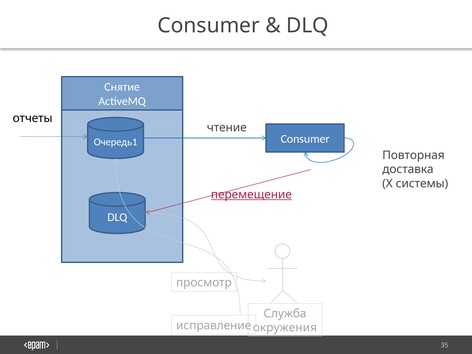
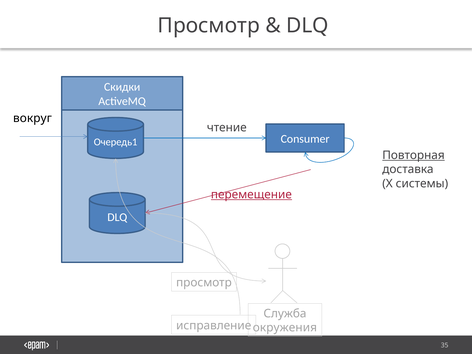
Consumer: Consumer -> Просмотр (209, 26)
Снятие: Снятие -> Скидки (122, 87)
отчеты: отчеты -> вокруг (32, 118)
Повторная underline: none -> present (413, 155)
